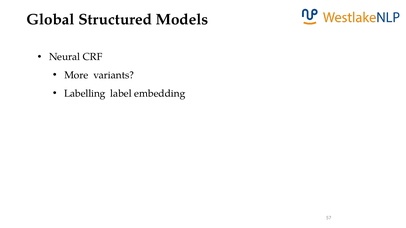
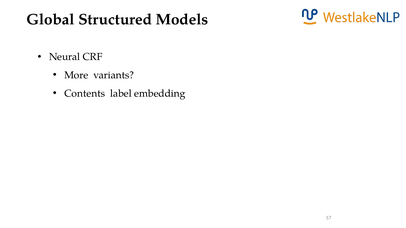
Labelling: Labelling -> Contents (85, 94)
